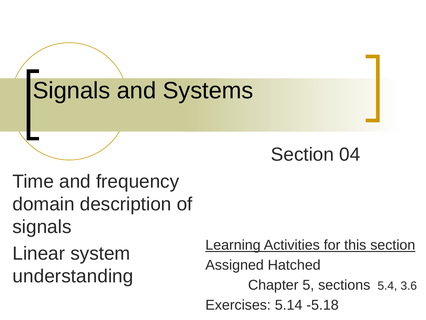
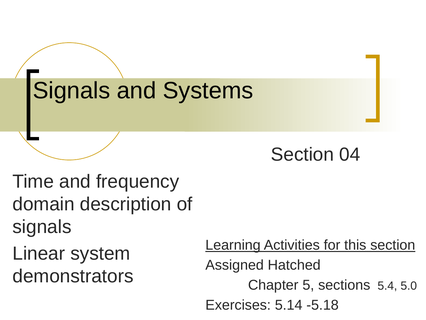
understanding: understanding -> demonstrators (73, 276)
3.6: 3.6 -> 5.0 (409, 285)
